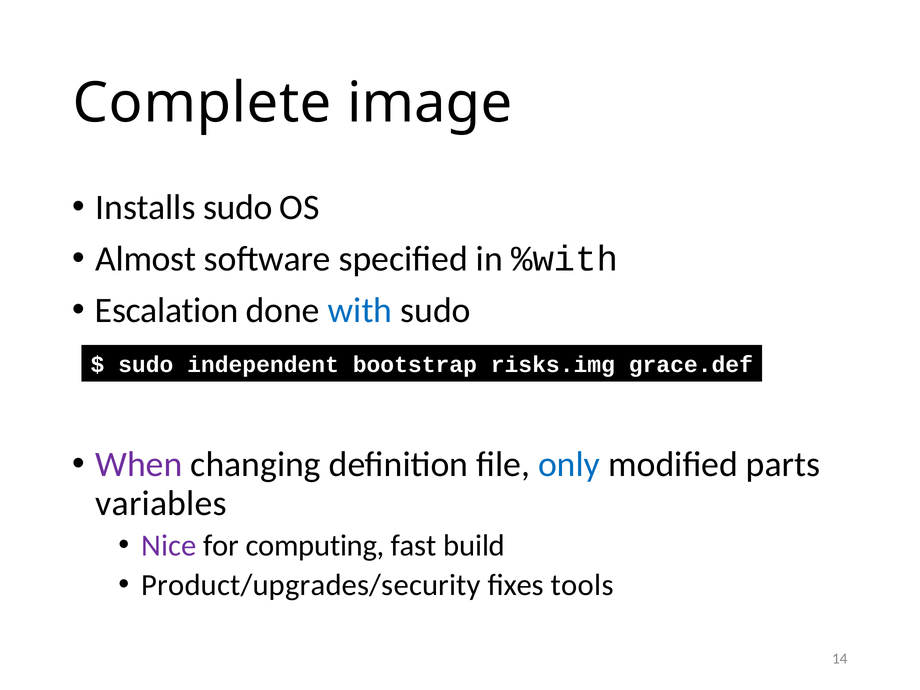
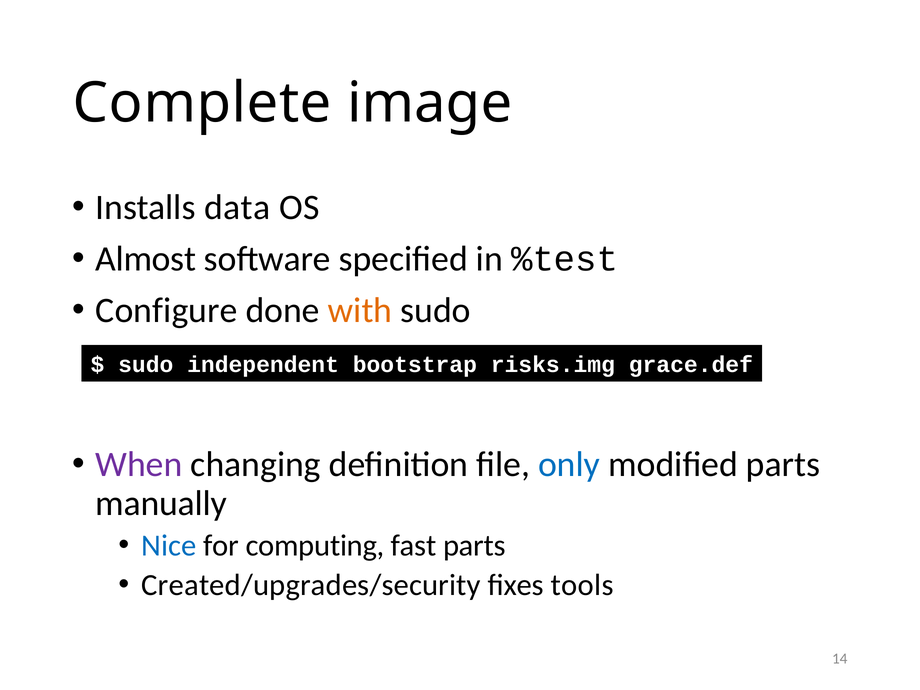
Installs sudo: sudo -> data (237, 207)
%with: %with -> %test (565, 259)
Escalation: Escalation -> Configure (167, 310)
with colour: blue -> orange (360, 310)
variables: variables -> manually (161, 503)
Nice colour: purple -> blue (169, 545)
fast build: build -> parts (474, 545)
Product/upgrades/security: Product/upgrades/security -> Created/upgrades/security (311, 585)
